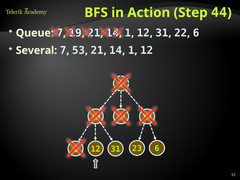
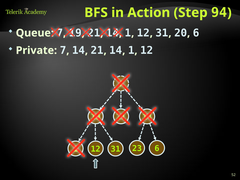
44: 44 -> 94 (219, 13)
22: 22 -> 20 (181, 33)
Several: Several -> Private (36, 50)
53: 53 -> 14 (79, 50)
